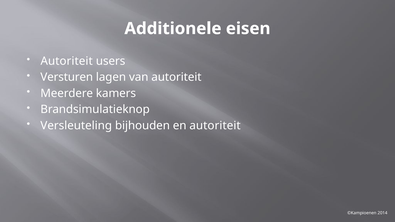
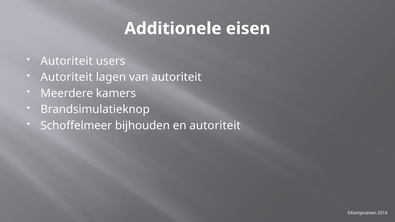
Versturen: Versturen -> Autoriteit (67, 77)
Versleuteling: Versleuteling -> Schoffelmeer (76, 126)
